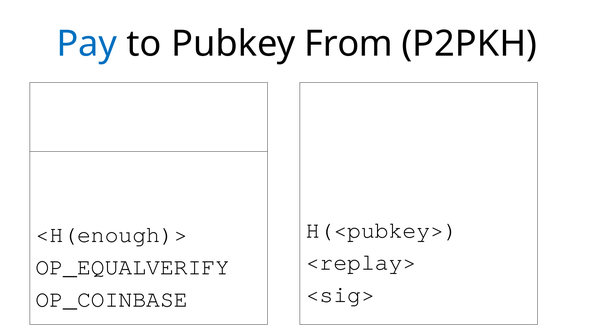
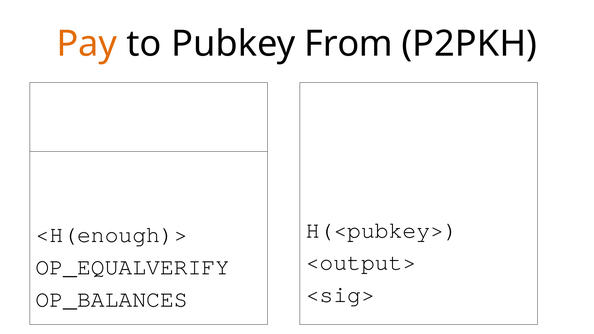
Pay colour: blue -> orange (87, 44)
<replay>: <replay> -> <output> (361, 262)
OP_COINBASE: OP_COINBASE -> OP_BALANCES (112, 299)
